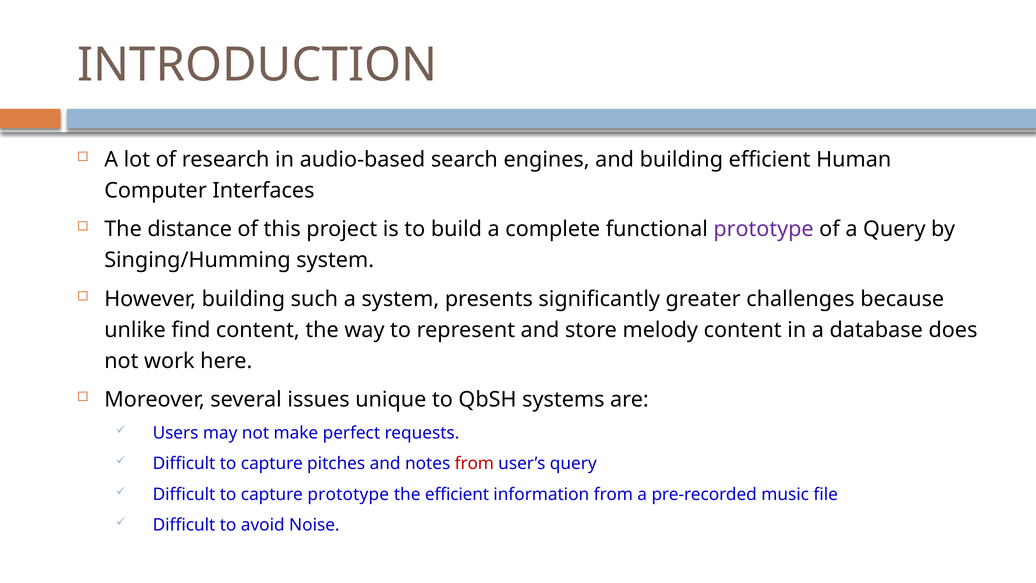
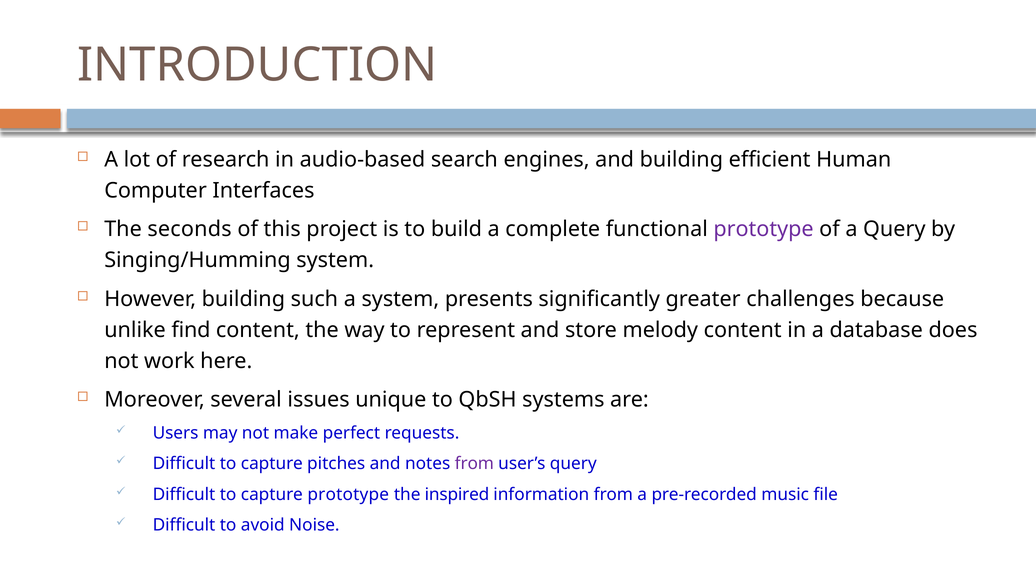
distance: distance -> seconds (190, 229)
from colour: red -> purple (474, 463)
the efficient: efficient -> inspired (457, 494)
